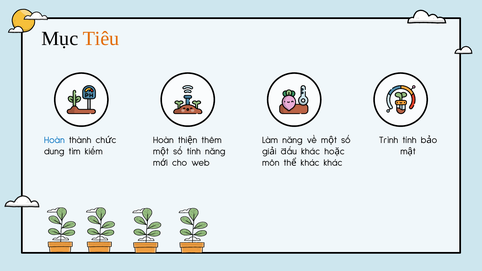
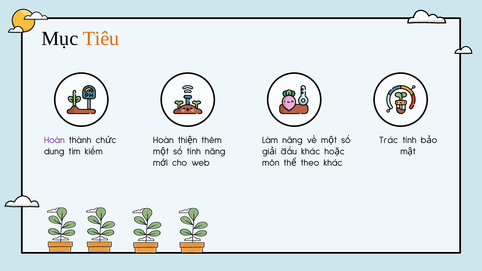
Trình: Trình -> Trác (389, 140)
Hoàn colour: blue -> purple (54, 140)
khác: khác -> theo (310, 163)
